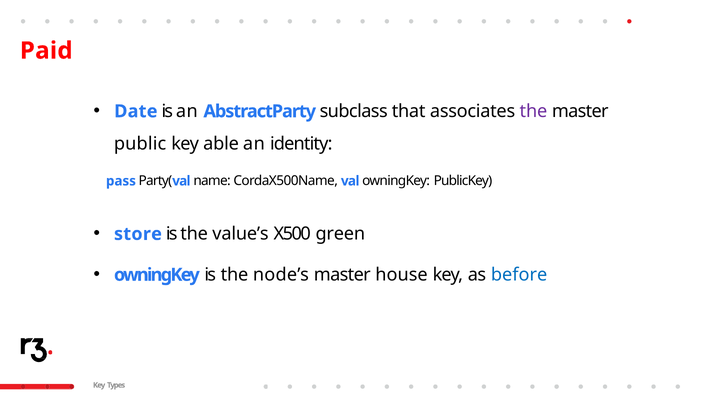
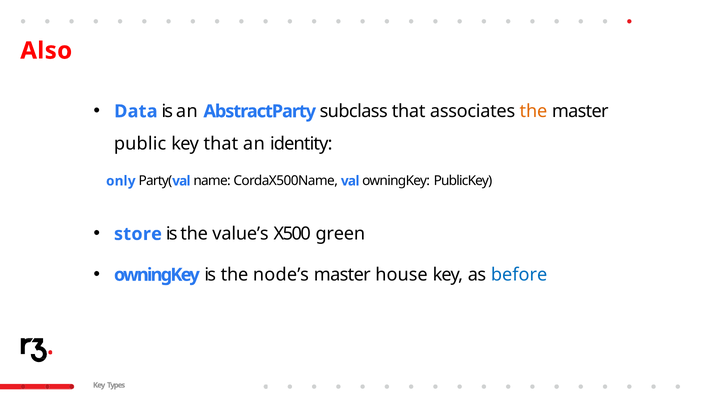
Paid: Paid -> Also (46, 51)
Date: Date -> Data (136, 111)
the colour: purple -> orange (533, 111)
key able: able -> that (221, 144)
pass: pass -> only (121, 181)
